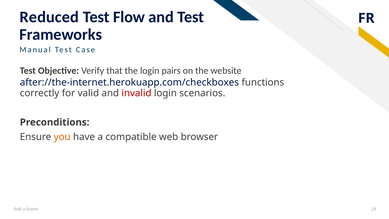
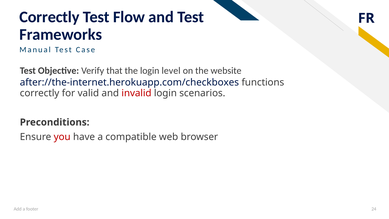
Reduced: Reduced -> Correctly (49, 17)
pairs: pairs -> level (171, 71)
you colour: orange -> red (62, 137)
